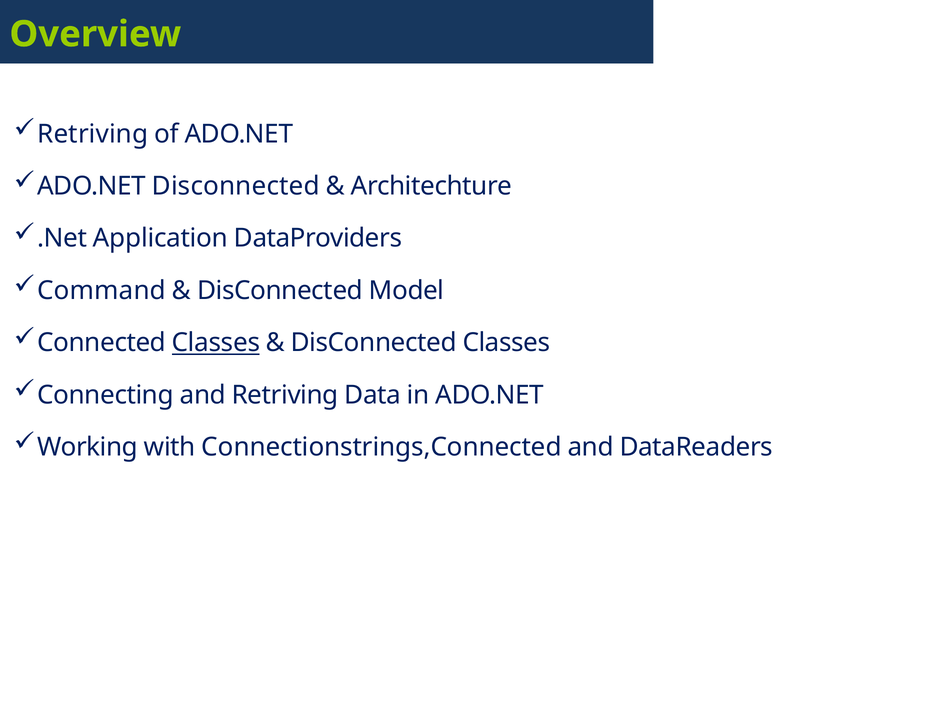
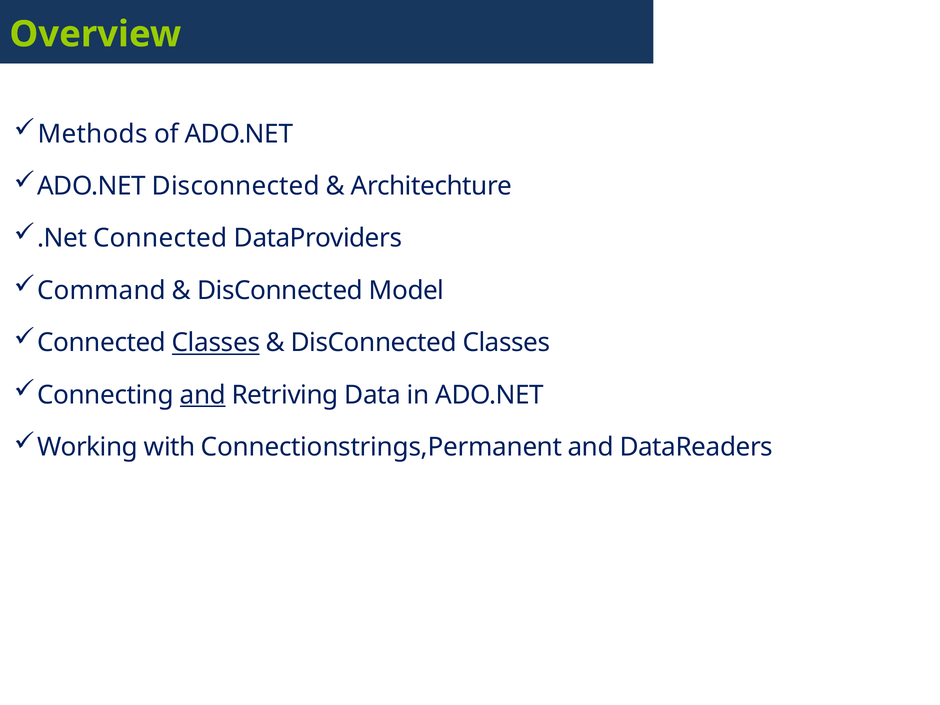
Retriving: Retriving -> Methods (93, 134)
.Net Application: Application -> Connected (160, 238)
and underline: none -> present (203, 395)
Connectionstrings,Connected: Connectionstrings,Connected -> Connectionstrings,Permanent (382, 447)
